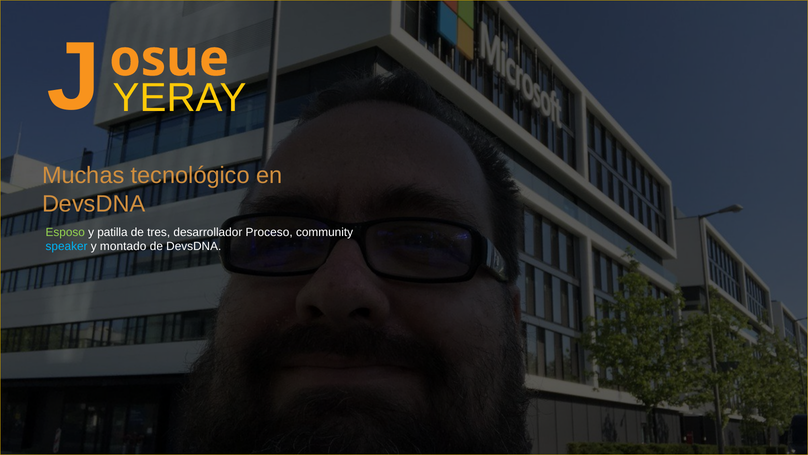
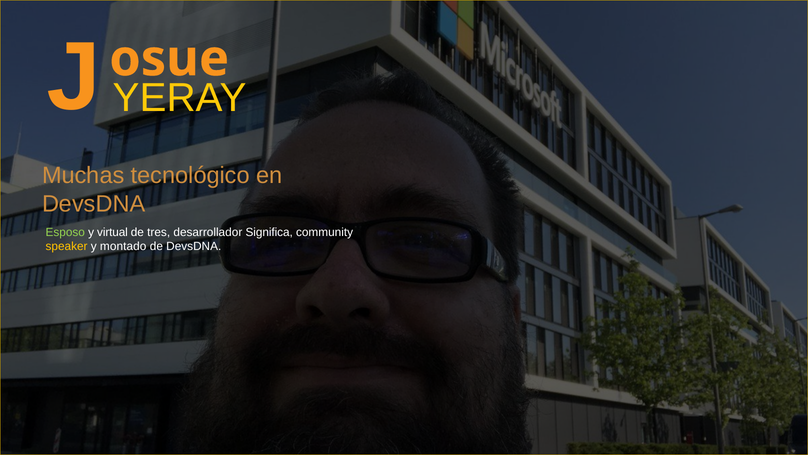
patilla: patilla -> virtual (112, 232)
Proceso: Proceso -> Significa (269, 232)
speaker colour: light blue -> yellow (67, 246)
